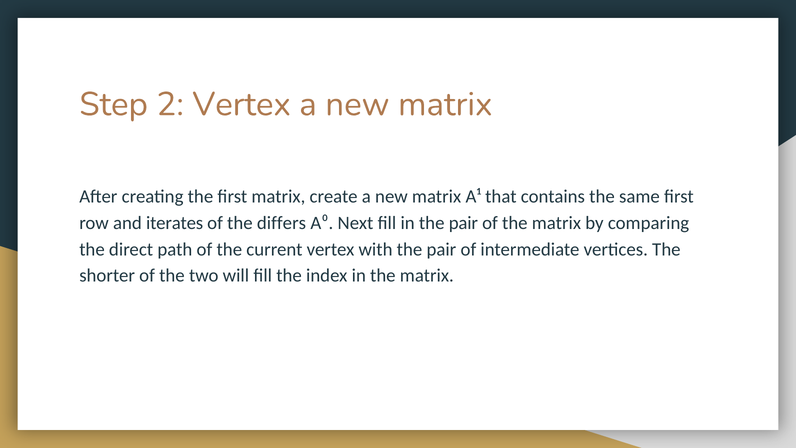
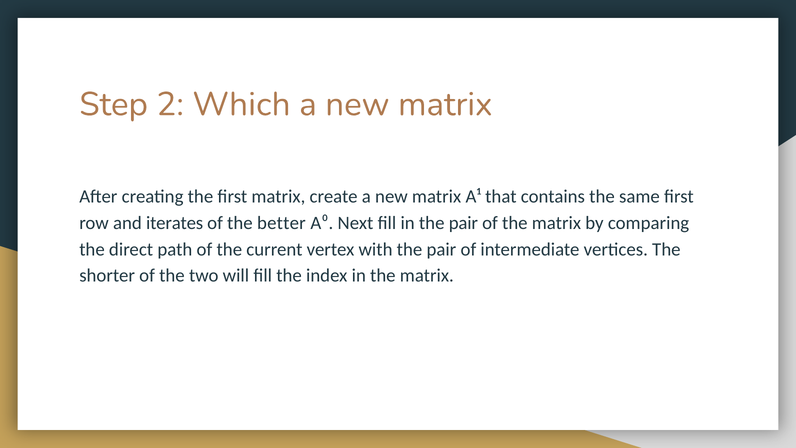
2 Vertex: Vertex -> Which (241, 104)
differs: differs -> better (281, 223)
